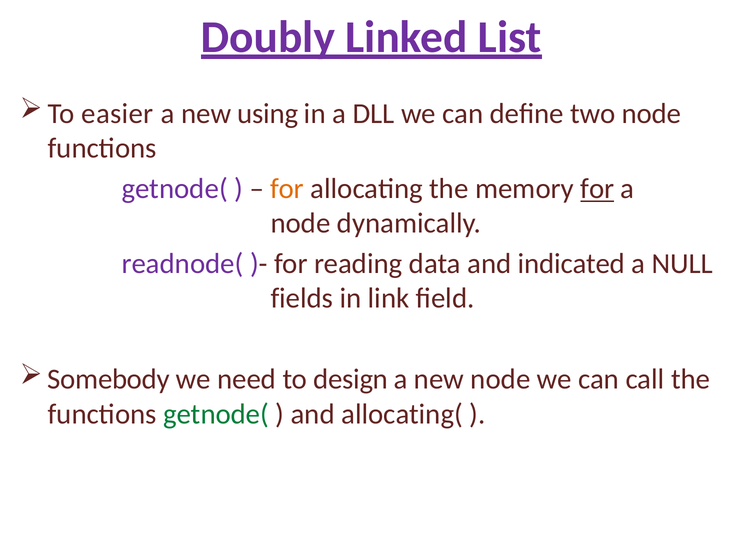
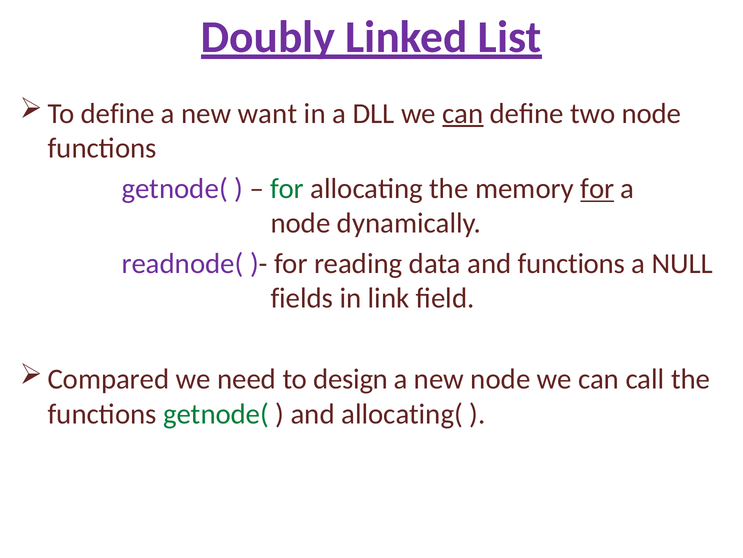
To easier: easier -> define (118, 113)
using: using -> want (268, 113)
can underline: none -> present (463, 113)
for colour: orange -> green (287, 188)
and indicated: indicated -> functions (571, 263)
Somebody: Somebody -> Compared (109, 379)
